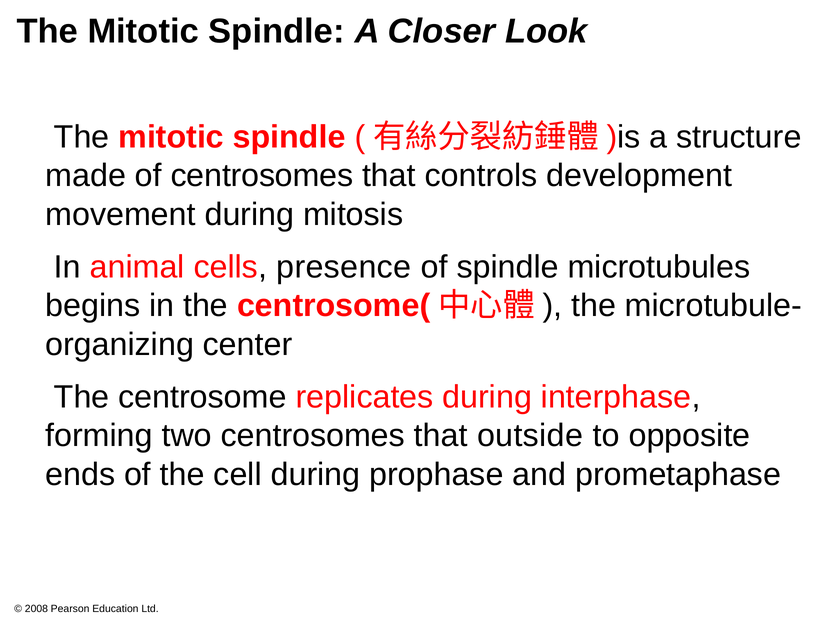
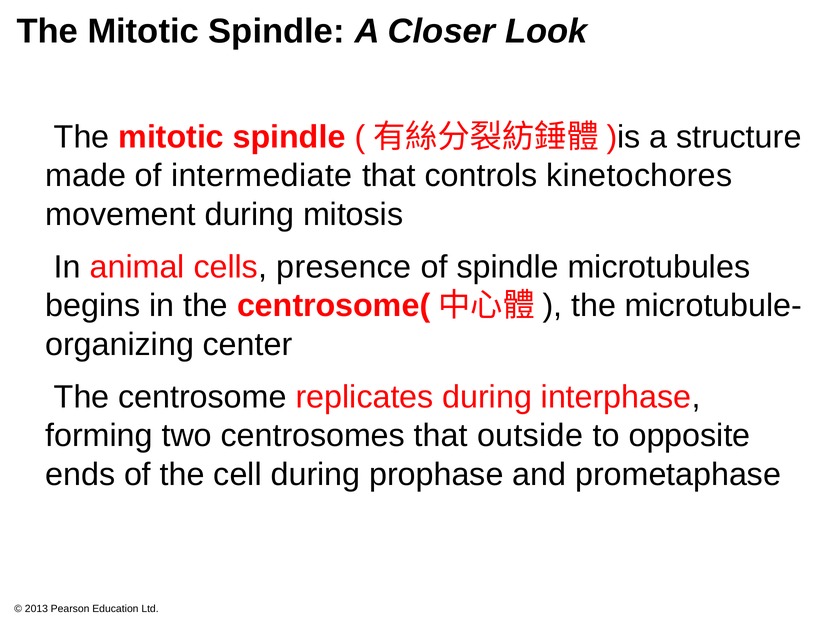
of centrosomes: centrosomes -> intermediate (262, 176)
development: development -> kinetochores (639, 176)
2008: 2008 -> 2013 (36, 609)
